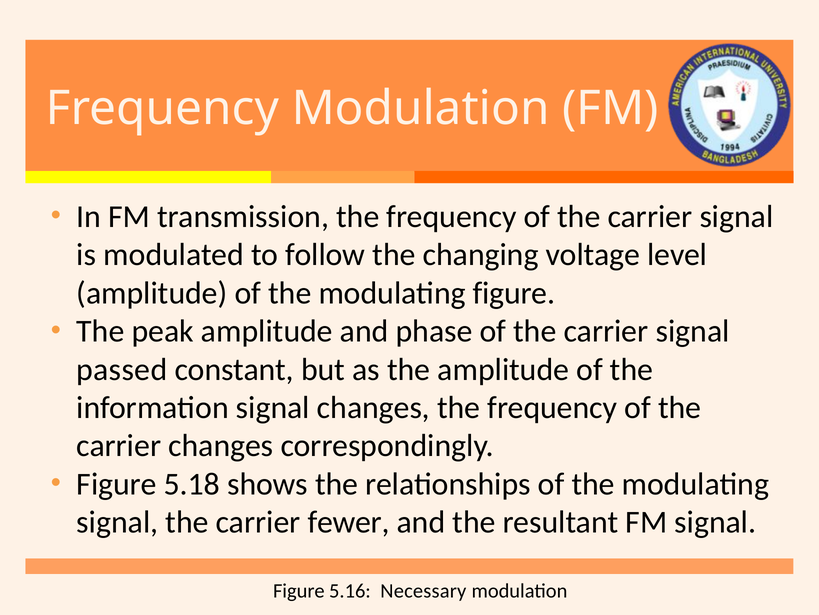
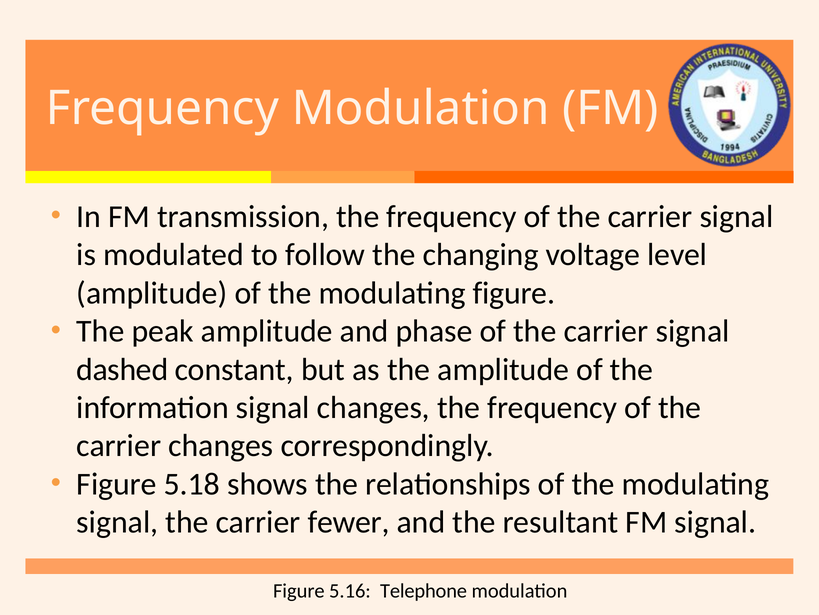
passed: passed -> dashed (122, 369)
Necessary: Necessary -> Telephone (424, 590)
